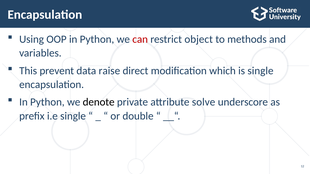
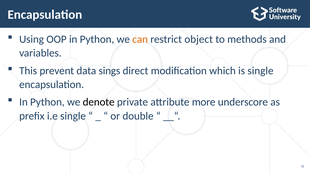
can colour: red -> orange (140, 39)
raise: raise -> sings (109, 71)
solve: solve -> more (204, 102)
